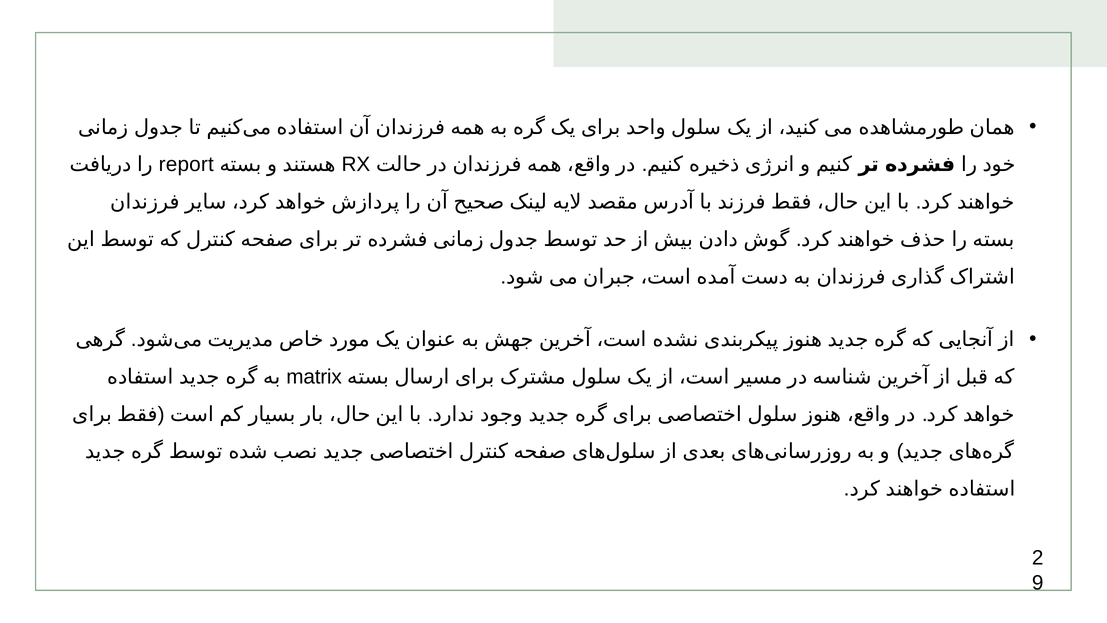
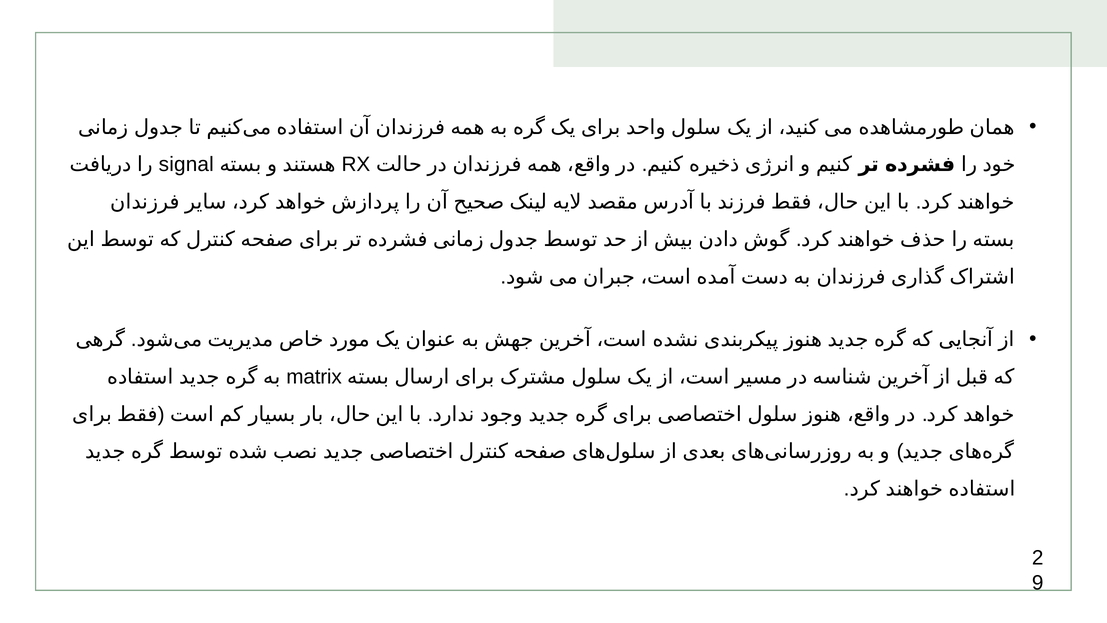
report: report -> signal (186, 164)
